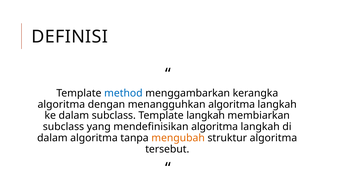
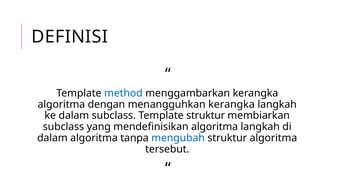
menangguhkan algoritma: algoritma -> kerangka (231, 105)
Template langkah: langkah -> struktur (206, 116)
mengubah colour: orange -> blue (178, 138)
